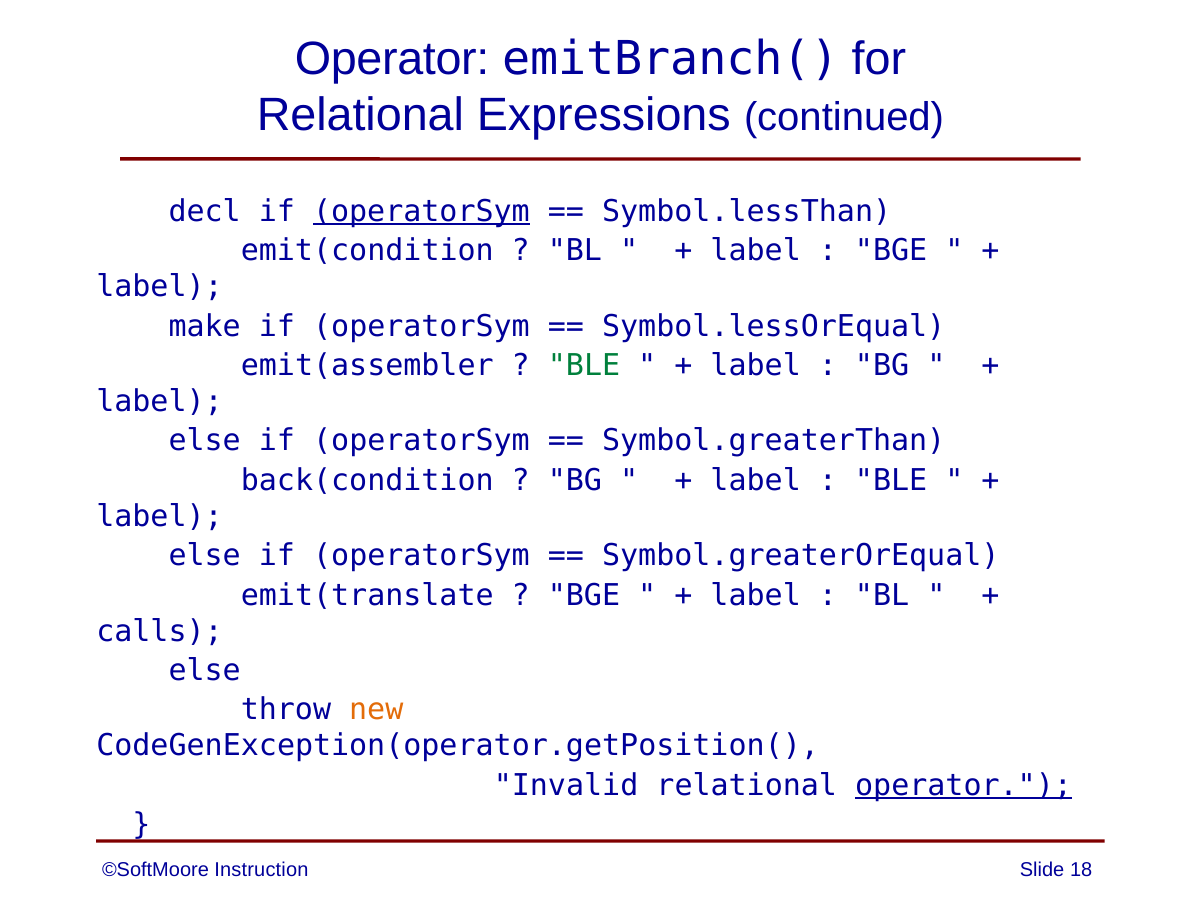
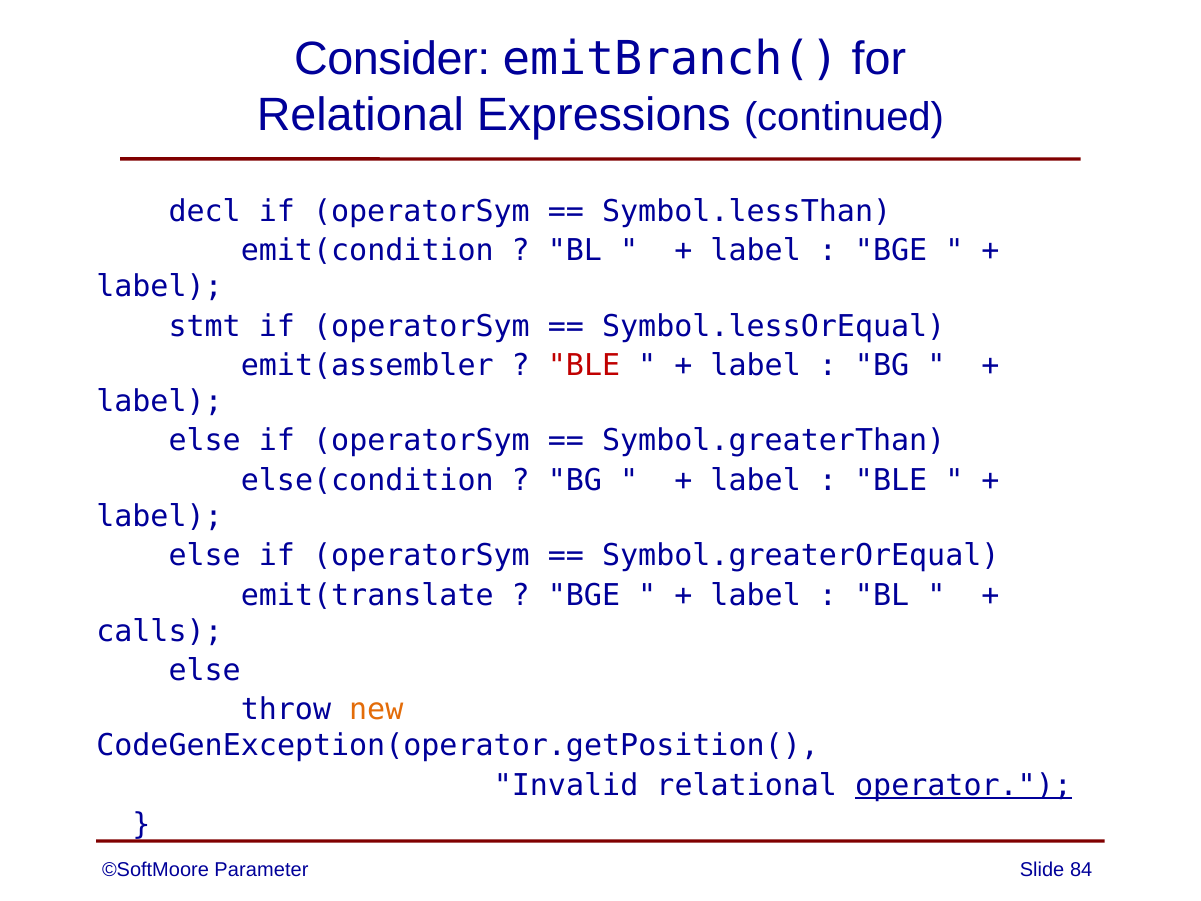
Operator: Operator -> Consider (392, 59)
operatorSym underline: present -> none (421, 211)
make: make -> stmt (205, 326)
BLE colour: green -> red (584, 365)
back(condition: back(condition -> else(condition (367, 480)
Instruction: Instruction -> Parameter (262, 870)
18: 18 -> 84 (1081, 870)
